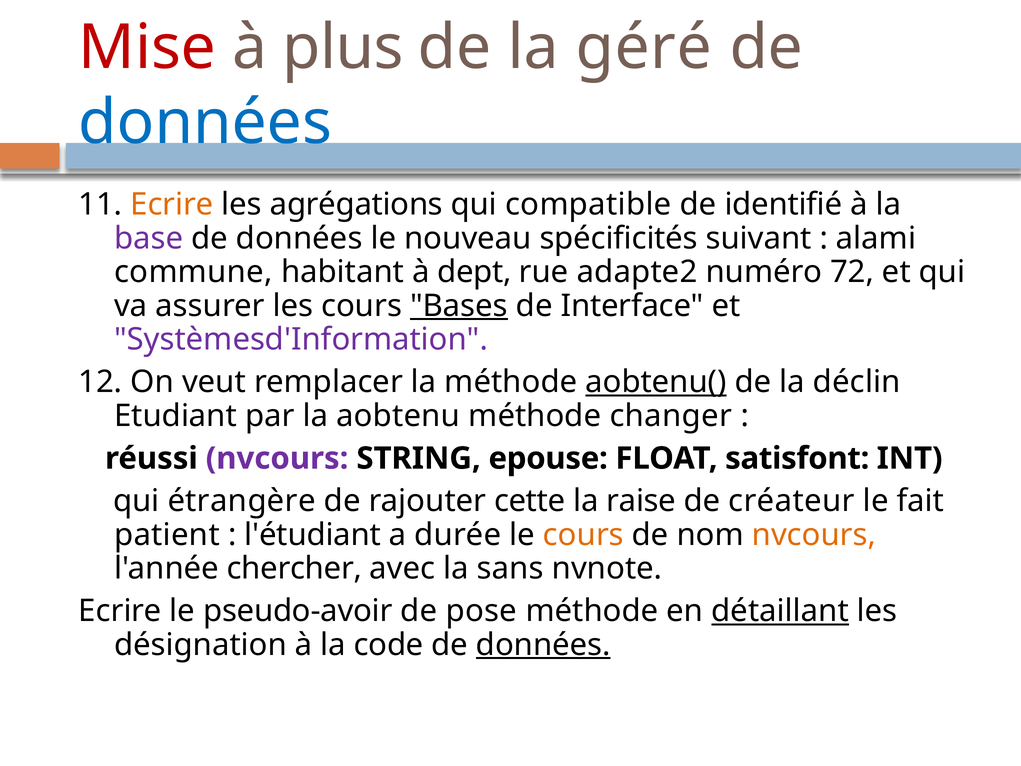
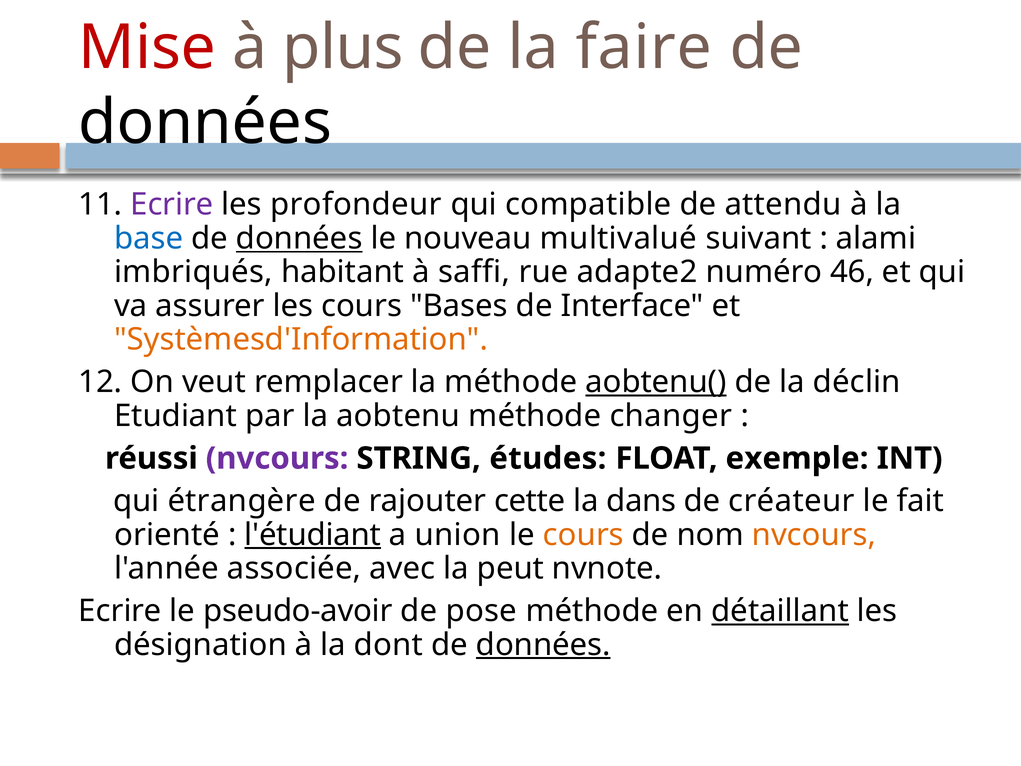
géré: géré -> faire (644, 48)
données colour: blue -> black (205, 123)
Ecrire colour: orange -> purple (172, 205)
agrégations: agrégations -> profondeur (356, 205)
identifié: identifié -> attendu (783, 205)
base colour: purple -> blue (149, 238)
données underline: none -> present (299, 238)
spécificités: spécificités -> multivalué (618, 238)
commune: commune -> imbriqués (193, 272)
dept: dept -> saffi (474, 272)
72: 72 -> 46 (852, 272)
Bases underline: present -> none (459, 306)
Systèmesd'Information colour: purple -> orange (301, 339)
epouse: epouse -> études (548, 458)
satisfont: satisfont -> exemple (797, 458)
raise: raise -> dans (641, 501)
patient: patient -> orienté (167, 535)
l'étudiant underline: none -> present (313, 535)
durée: durée -> union (458, 535)
chercher: chercher -> associée (294, 568)
sans: sans -> peut (510, 568)
code: code -> dont (388, 645)
